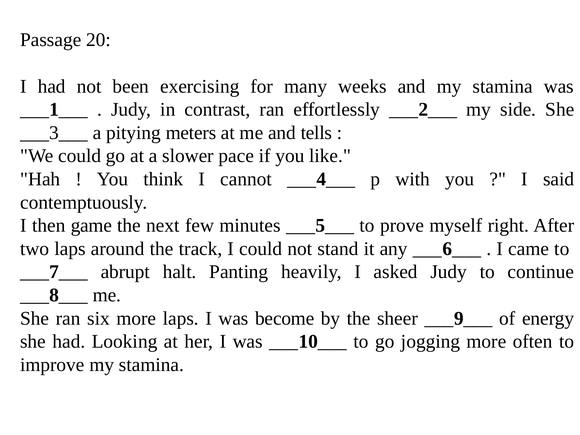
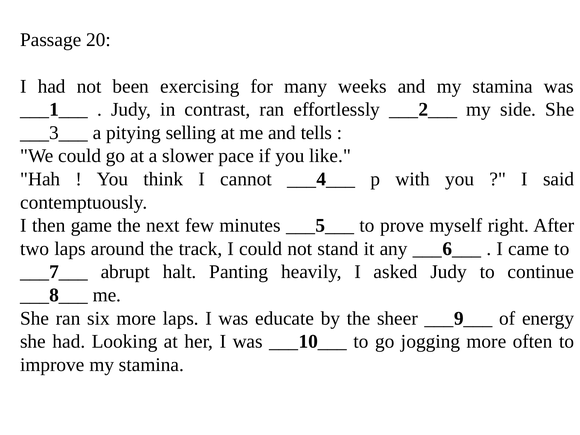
meters: meters -> selling (191, 133)
become: become -> educate (285, 318)
